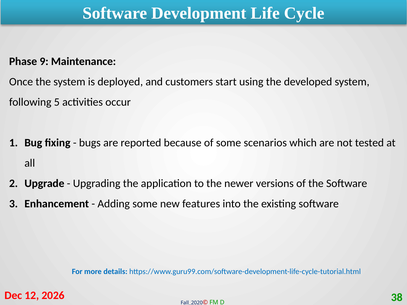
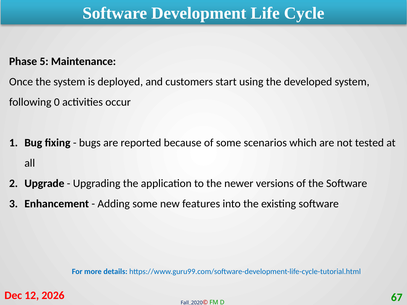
9: 9 -> 5 (44, 61)
5: 5 -> 0 (57, 102)
38: 38 -> 67 (397, 298)
